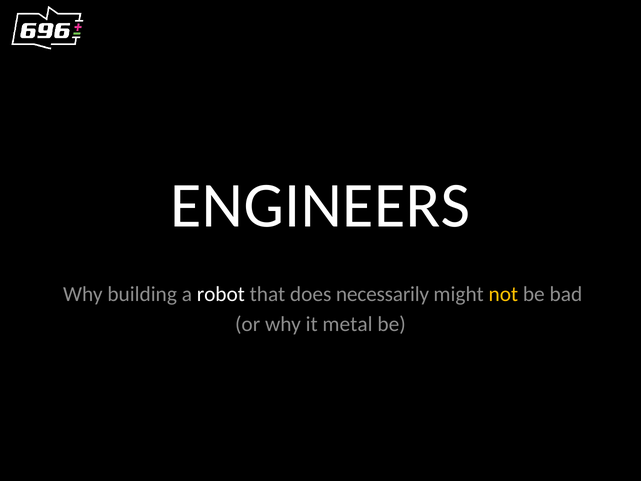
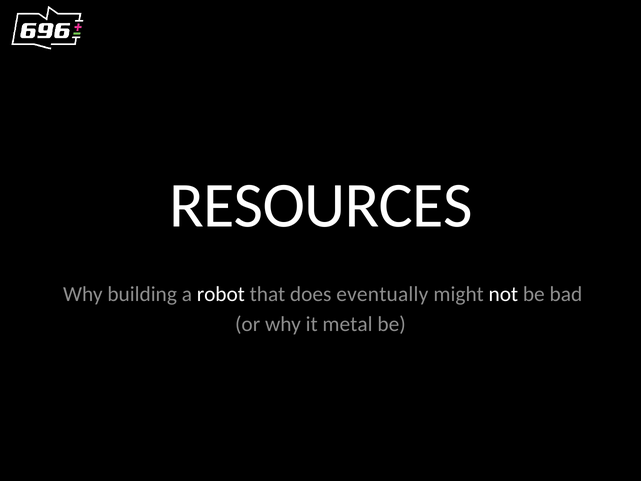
ENGINEERS: ENGINEERS -> RESOURCES (321, 205)
necessarily: necessarily -> eventually (382, 294)
not colour: yellow -> white (503, 294)
